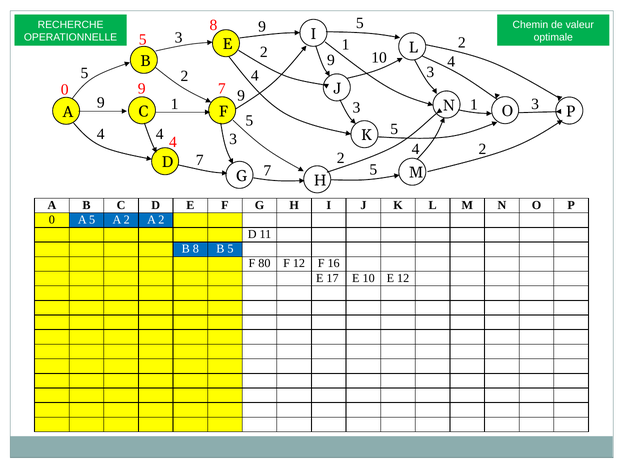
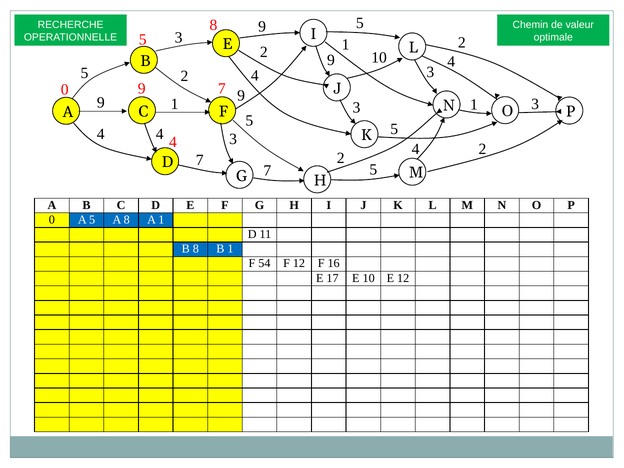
5 A 2: 2 -> 8 (127, 220)
2: 2 -> 1 (161, 220)
B 5: 5 -> 1 (231, 249)
80: 80 -> 54 (264, 263)
